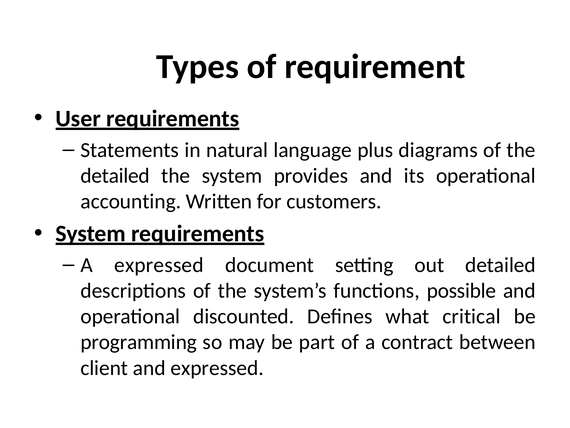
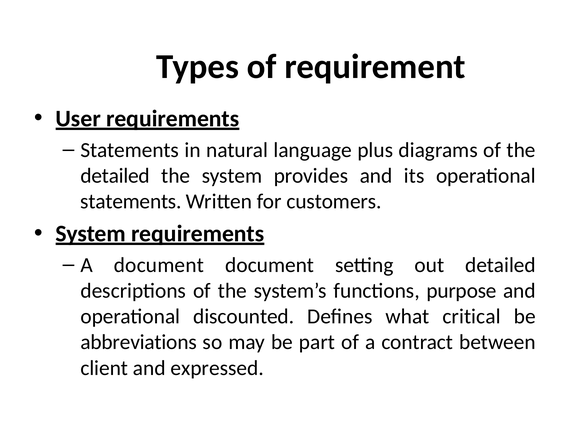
accounting: accounting -> statements (131, 201)
A expressed: expressed -> document (159, 265)
possible: possible -> purpose (461, 290)
programming: programming -> abbreviations (139, 342)
